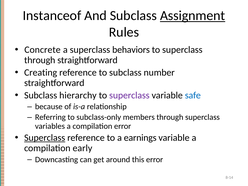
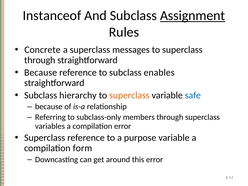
behaviors: behaviors -> messages (131, 50)
Creating: Creating -> Because (41, 73)
number: number -> enables (159, 73)
superclass colour: purple -> orange (129, 95)
Superclass underline: present -> none (45, 138)
earnings: earnings -> purpose (140, 138)
early: early -> form (82, 148)
